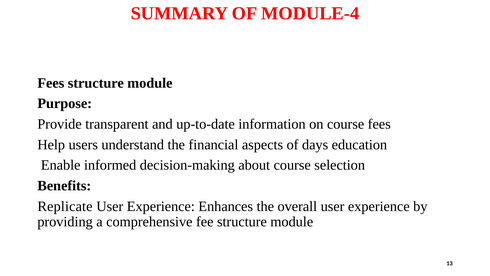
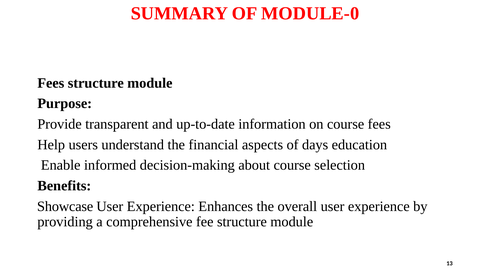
MODULE-4: MODULE-4 -> MODULE-0 (310, 14)
Replicate: Replicate -> Showcase (65, 206)
